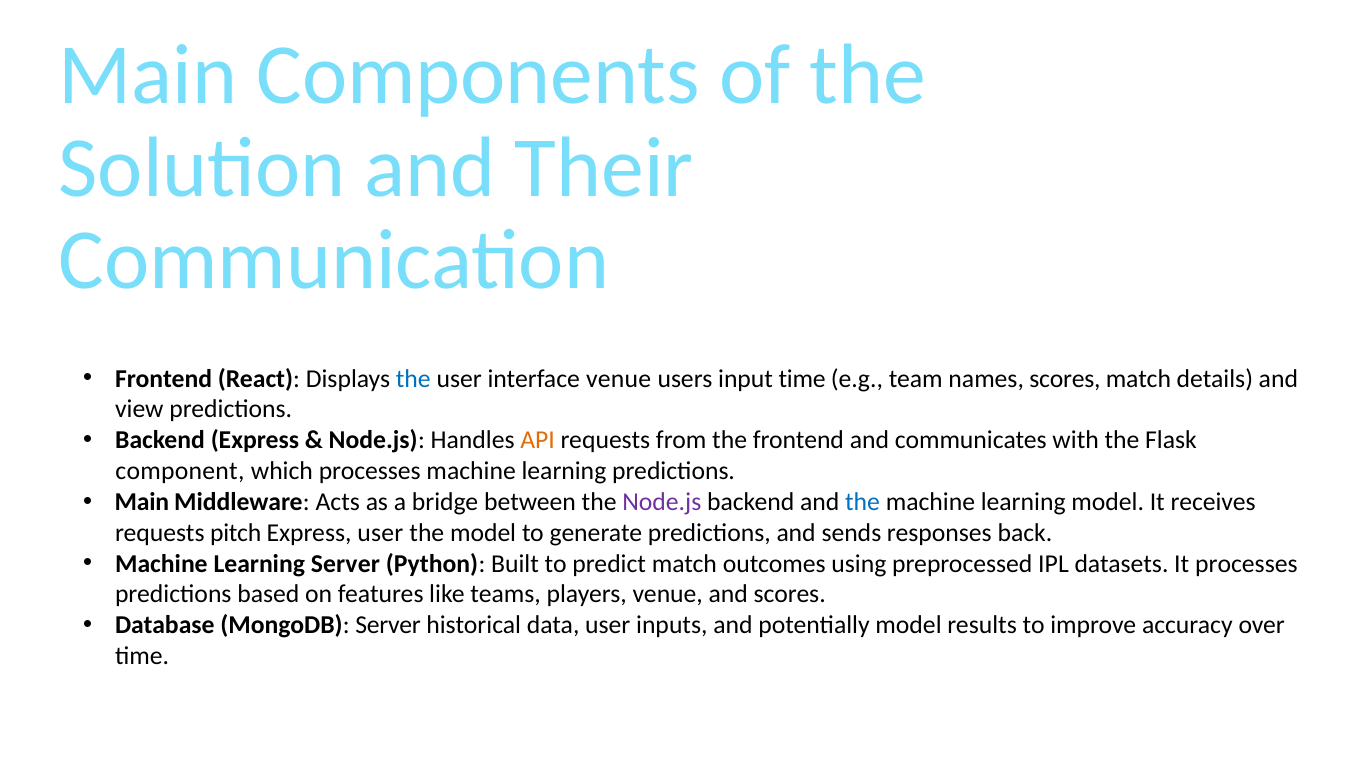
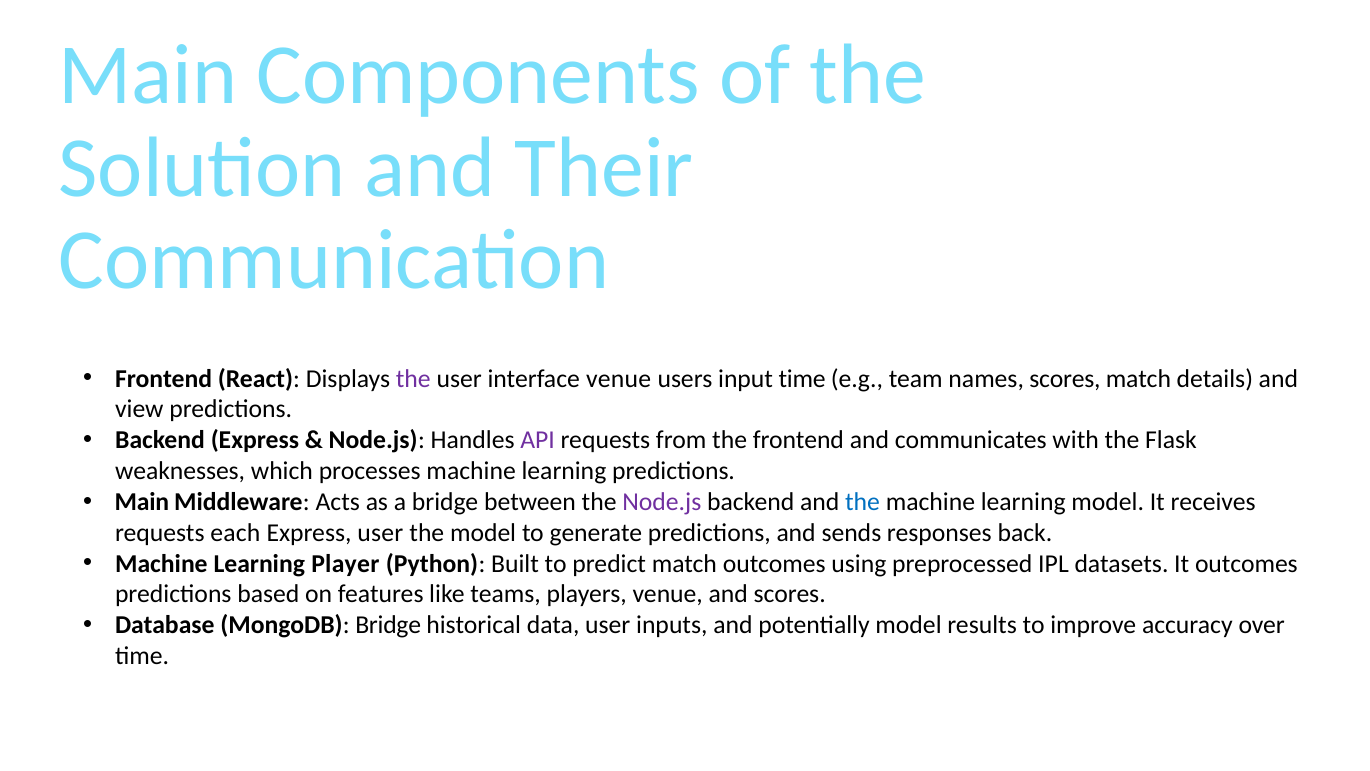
the colour: blue -> purple (413, 378)
API colour: orange -> purple (538, 440)
component: component -> weaknesses (180, 471)
pitch: pitch -> each (235, 533)
Learning Server: Server -> Player (345, 563)
It processes: processes -> outcomes (1246, 563)
MongoDB Server: Server -> Bridge (388, 625)
